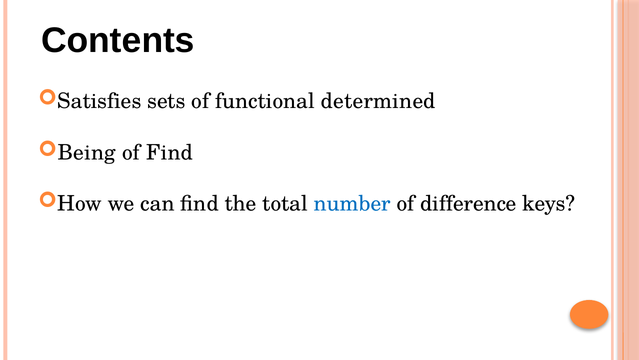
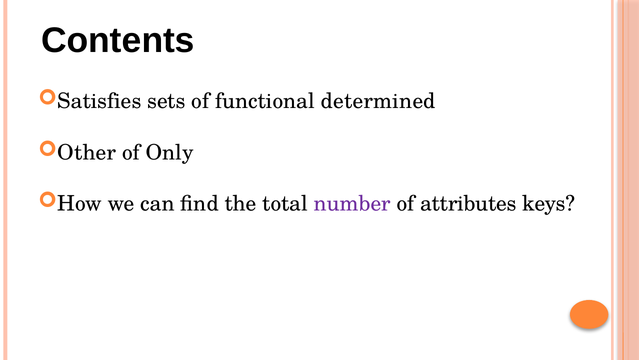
Being: Being -> Other (87, 152)
of Find: Find -> Only (170, 152)
number colour: blue -> purple (352, 203)
difference: difference -> attributes (468, 203)
